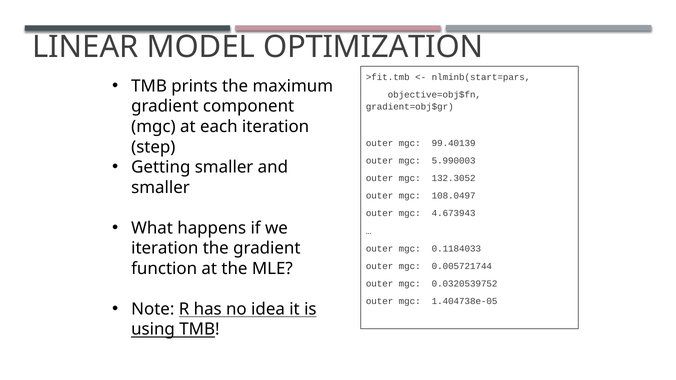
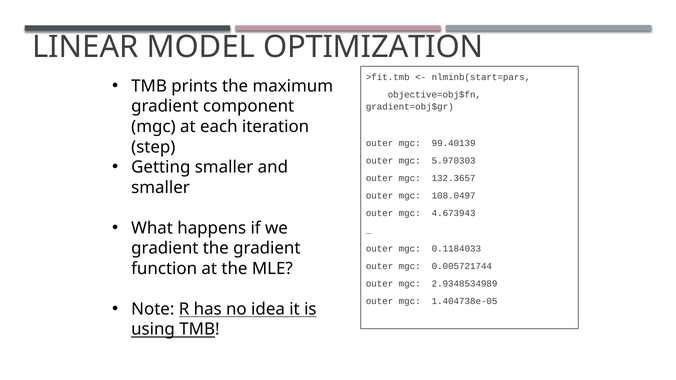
5.990003: 5.990003 -> 5.970303 (454, 161)
132.3052: 132.3052 -> 132.3657 (454, 178)
iteration: iteration -> gradient (165, 248)
0.0320539752: 0.0320539752 -> 2.9348534989 (465, 284)
